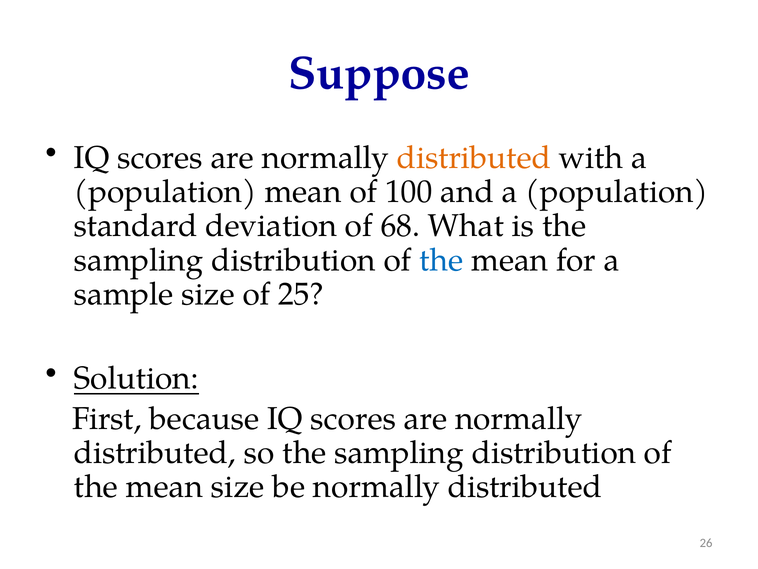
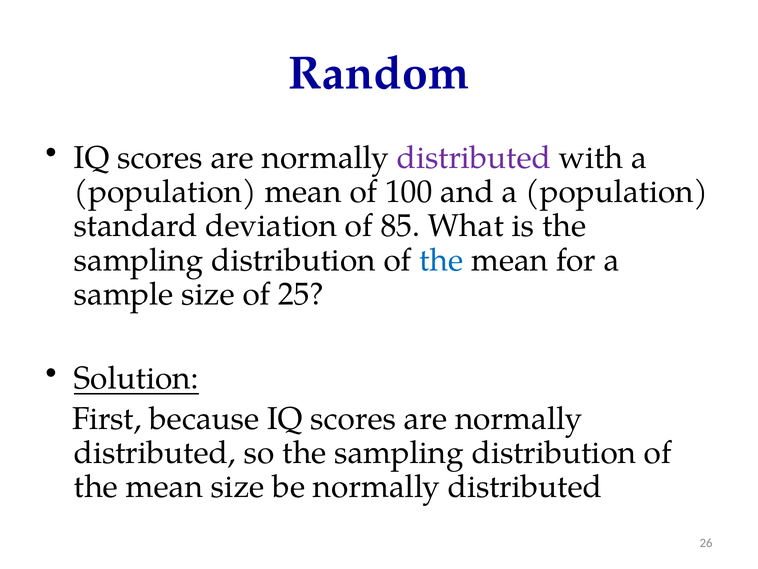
Suppose: Suppose -> Random (379, 73)
distributed colour: orange -> purple (474, 158)
68: 68 -> 85 (400, 226)
